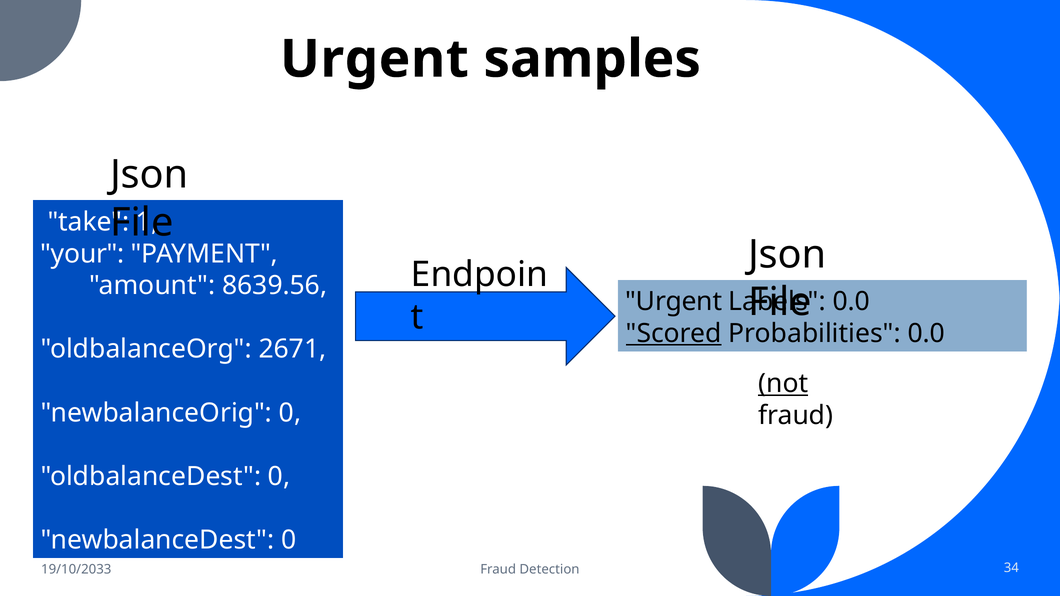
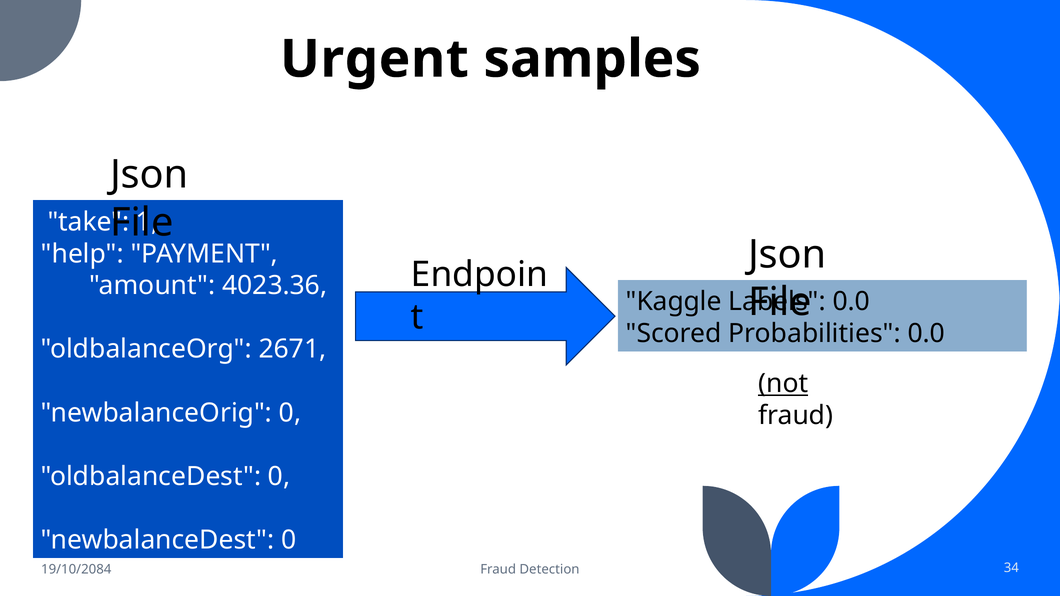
your: your -> help (82, 254)
8639.56: 8639.56 -> 4023.36 (275, 286)
Urgent: Urgent -> Kaggle (674, 302)
Scored underline: present -> none (674, 334)
19/10/2033: 19/10/2033 -> 19/10/2084 (76, 569)
